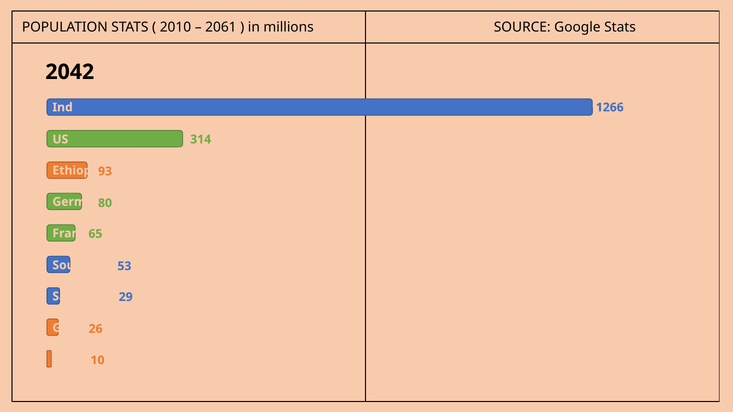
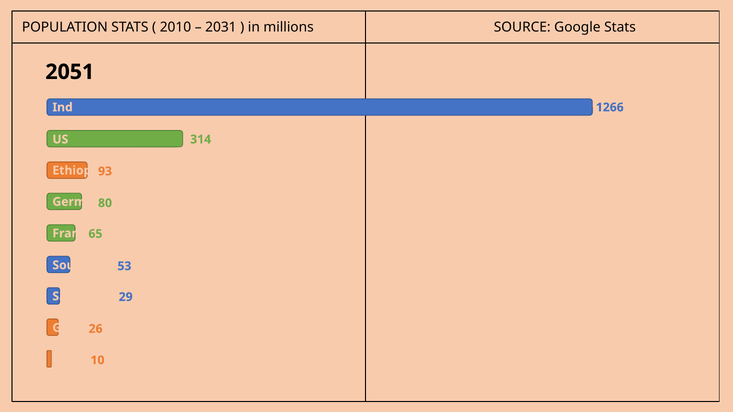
2061: 2061 -> 2031 (221, 27)
2042: 2042 -> 2051 (70, 72)
